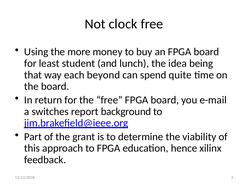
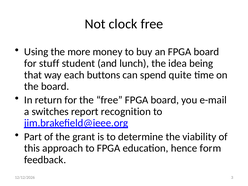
least: least -> stuff (49, 63)
beyond: beyond -> buttons (104, 75)
background: background -> recognition (126, 111)
xilinx: xilinx -> form (210, 148)
